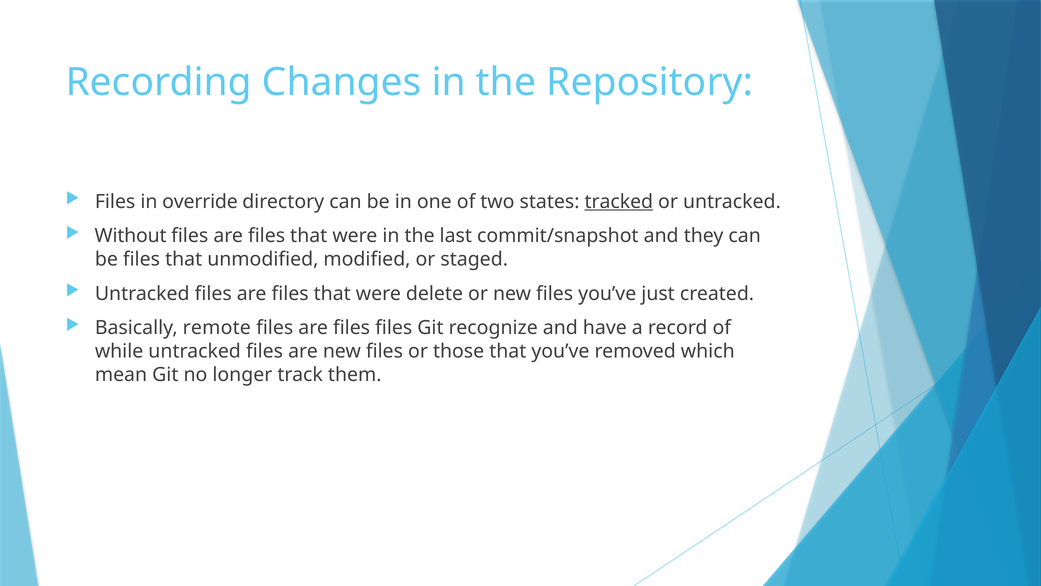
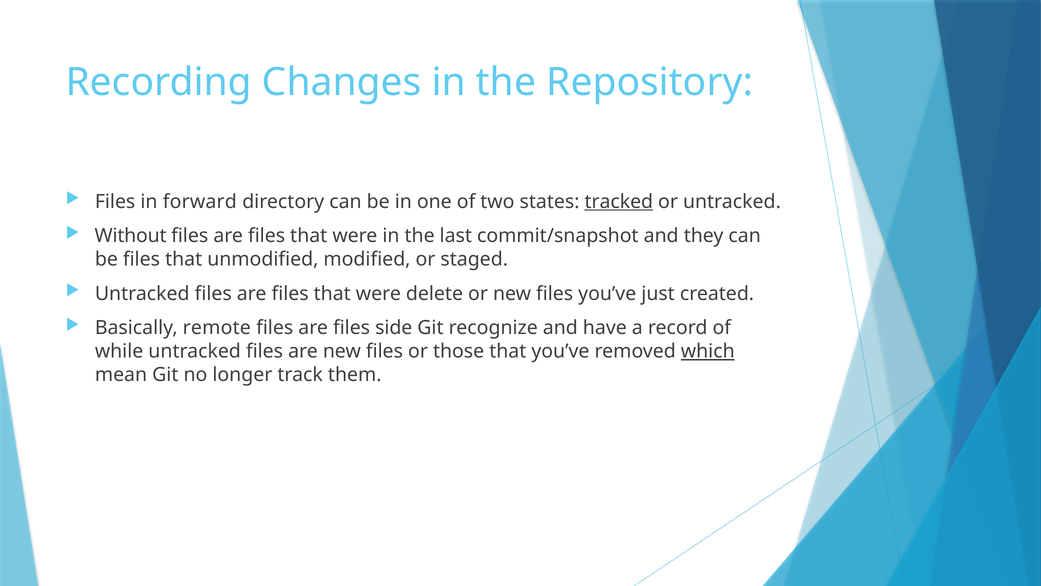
override: override -> forward (200, 201)
files files: files -> side (394, 328)
which underline: none -> present (708, 351)
